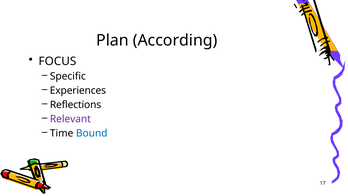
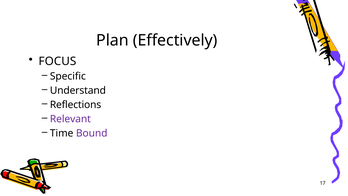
According: According -> Effectively (175, 40)
Experiences: Experiences -> Understand (78, 90)
Bound colour: blue -> purple (92, 133)
